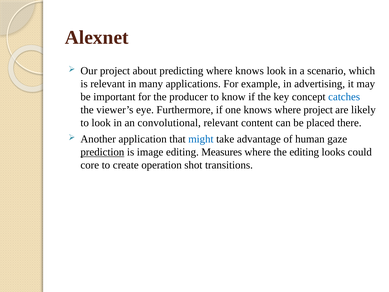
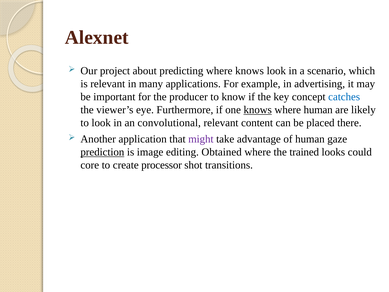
knows underline: none -> present (258, 110)
where project: project -> human (318, 110)
might colour: blue -> purple (201, 139)
Measures: Measures -> Obtained (222, 152)
the editing: editing -> trained (304, 152)
operation: operation -> processor (162, 165)
